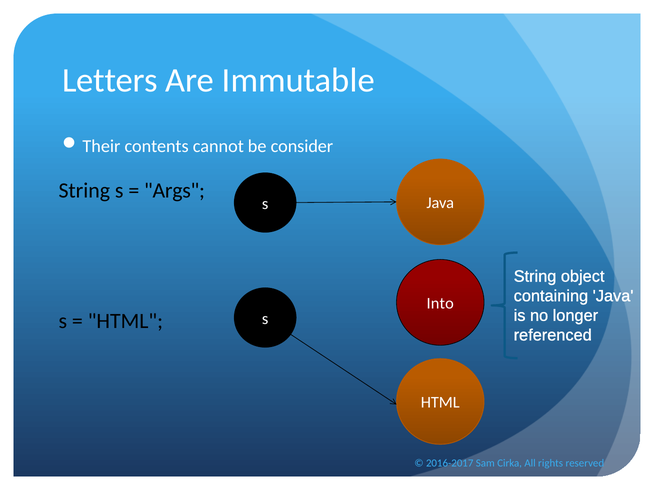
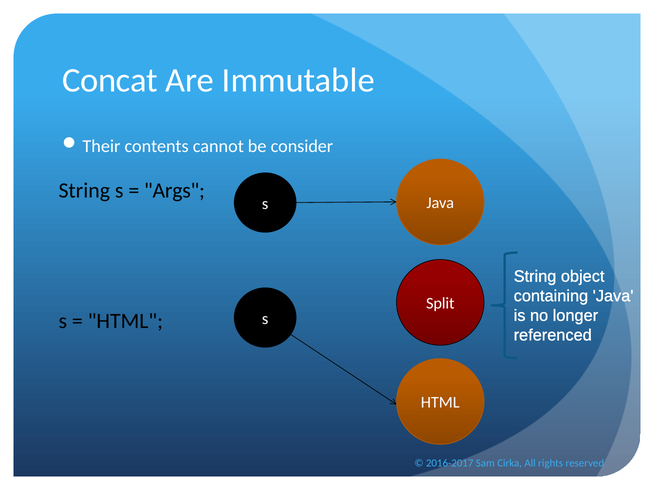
Letters: Letters -> Concat (110, 80)
Into: Into -> Split (440, 304)
